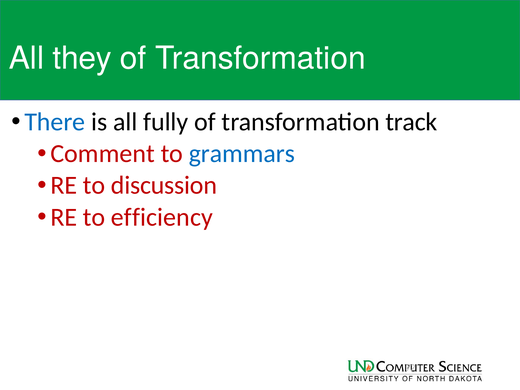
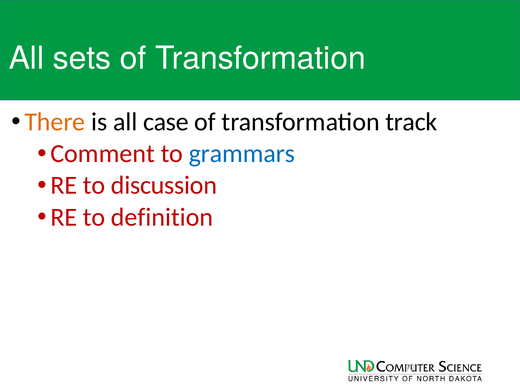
they: they -> sets (82, 58)
There colour: blue -> orange (55, 122)
fully: fully -> case (166, 122)
efficiency: efficiency -> definition (162, 217)
